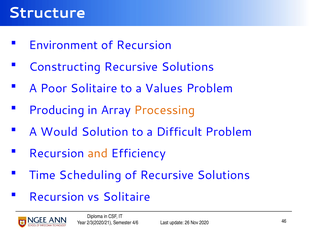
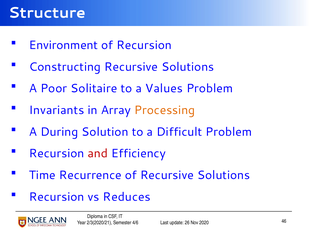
Producing: Producing -> Invariants (57, 110)
Would: Would -> During (59, 132)
and colour: orange -> red (98, 154)
Scheduling: Scheduling -> Recurrence (90, 176)
vs Solitaire: Solitaire -> Reduces (127, 197)
